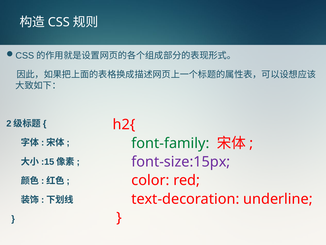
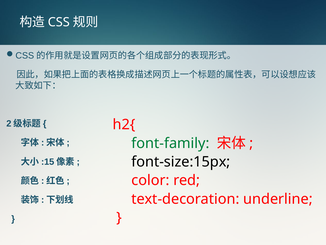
font-size:15px colour: purple -> black (181, 161)
